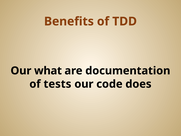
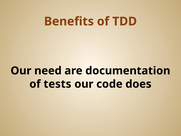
what: what -> need (48, 71)
